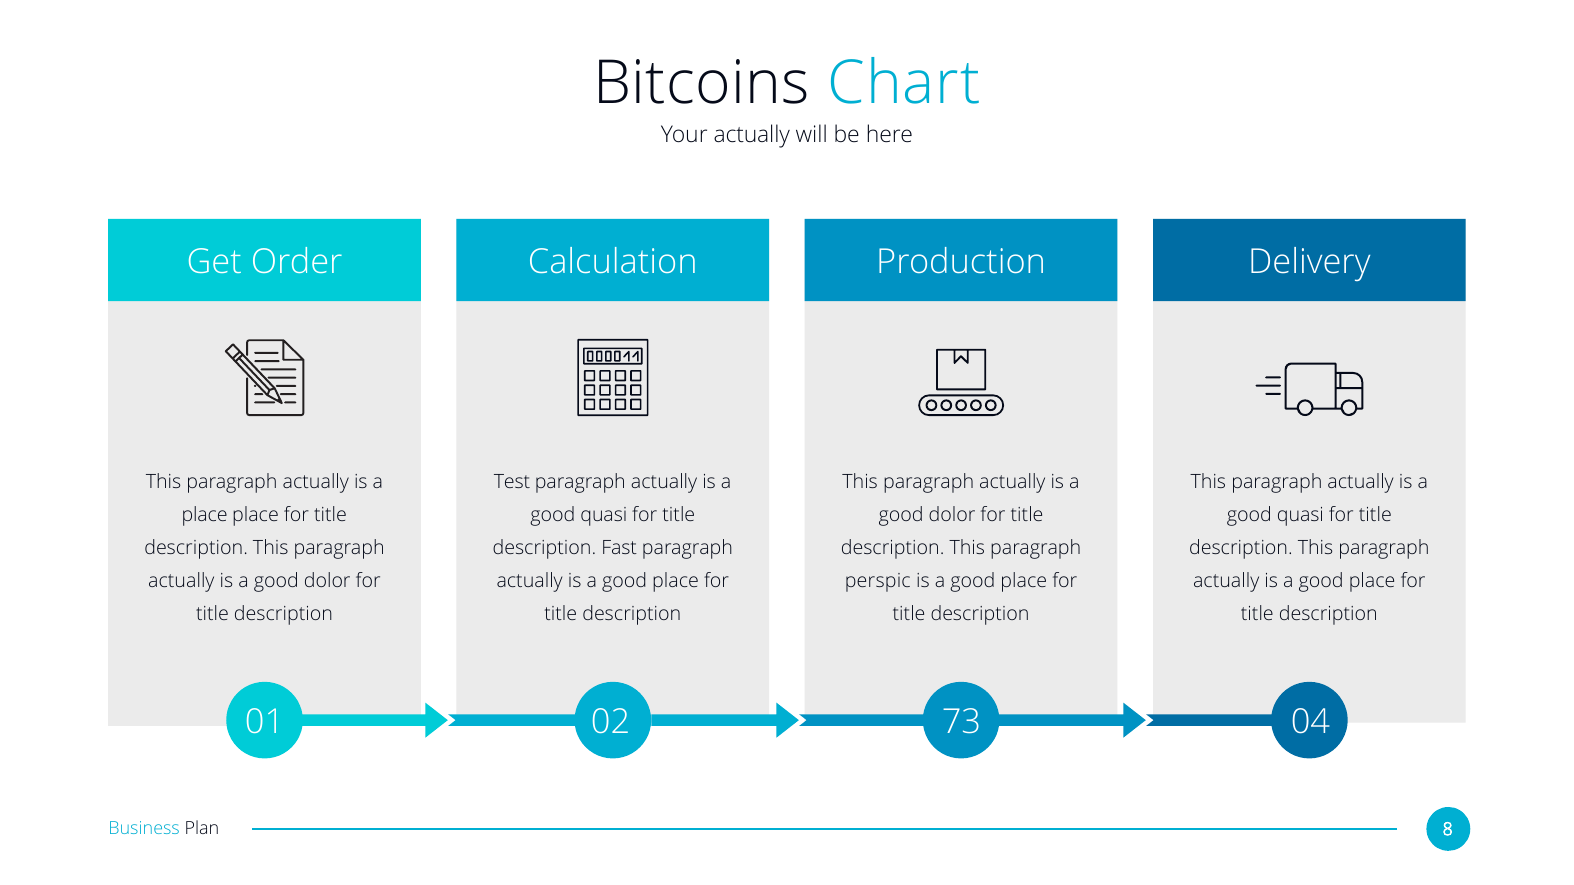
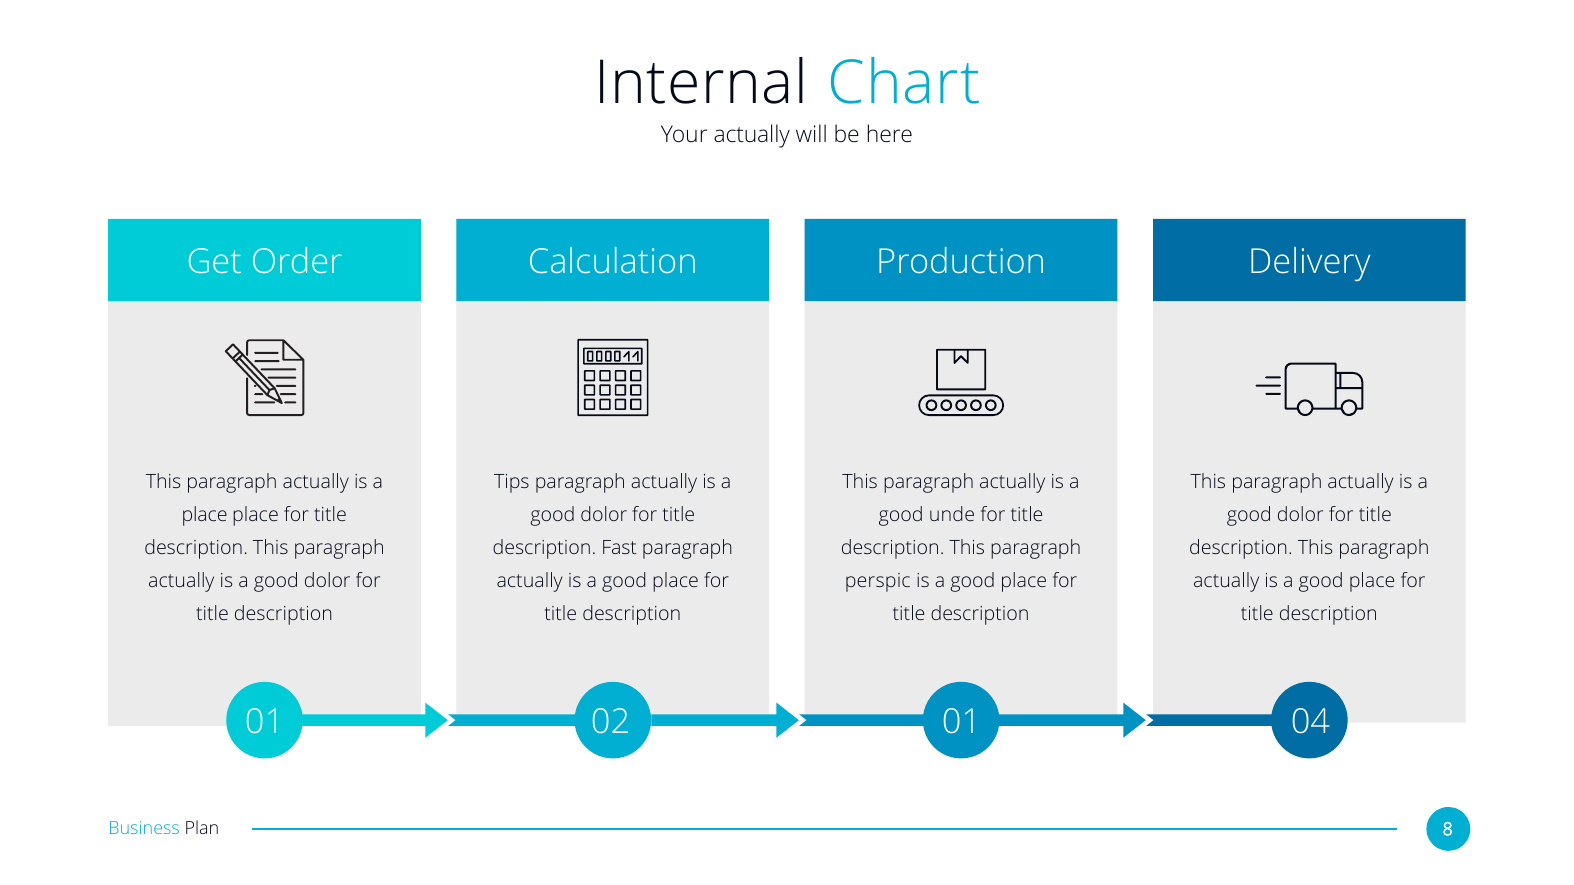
Bitcoins: Bitcoins -> Internal (701, 84)
Test: Test -> Tips (512, 482)
quasi: quasi -> dolor (604, 515)
dolor: dolor -> unde (952, 515)
quasi: quasi -> dolor (1300, 515)
02 73: 73 -> 01 (961, 723)
